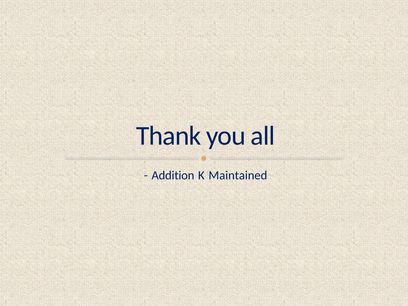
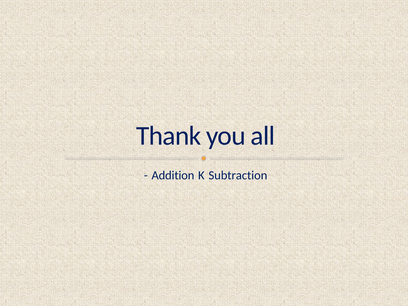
Maintained: Maintained -> Subtraction (238, 175)
